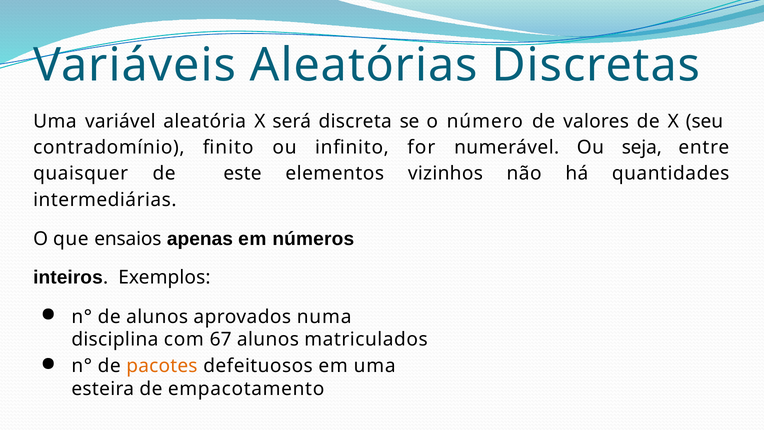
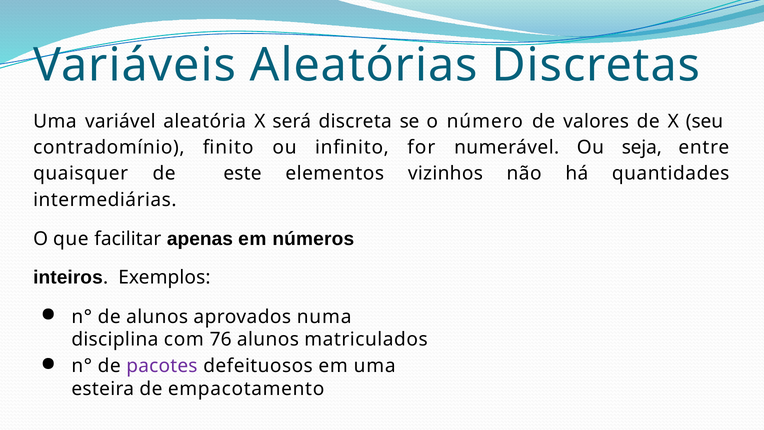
ensaios: ensaios -> facilitar (128, 239)
67: 67 -> 76 (221, 339)
pacotes colour: orange -> purple (162, 366)
